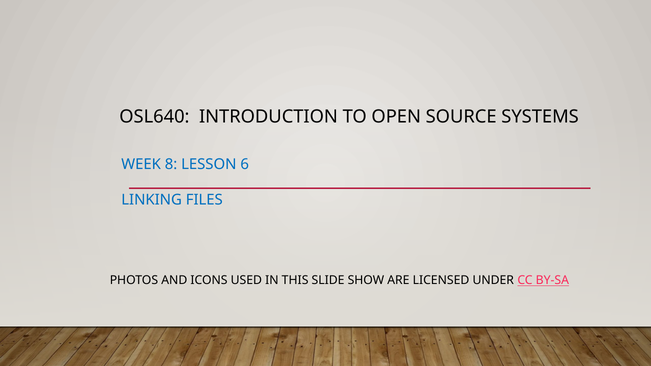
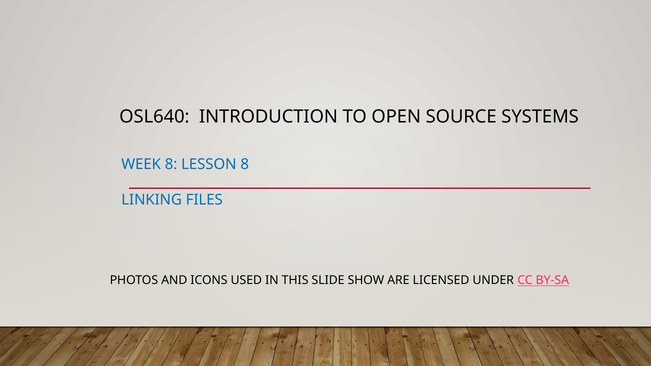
LESSON 6: 6 -> 8 (245, 164)
